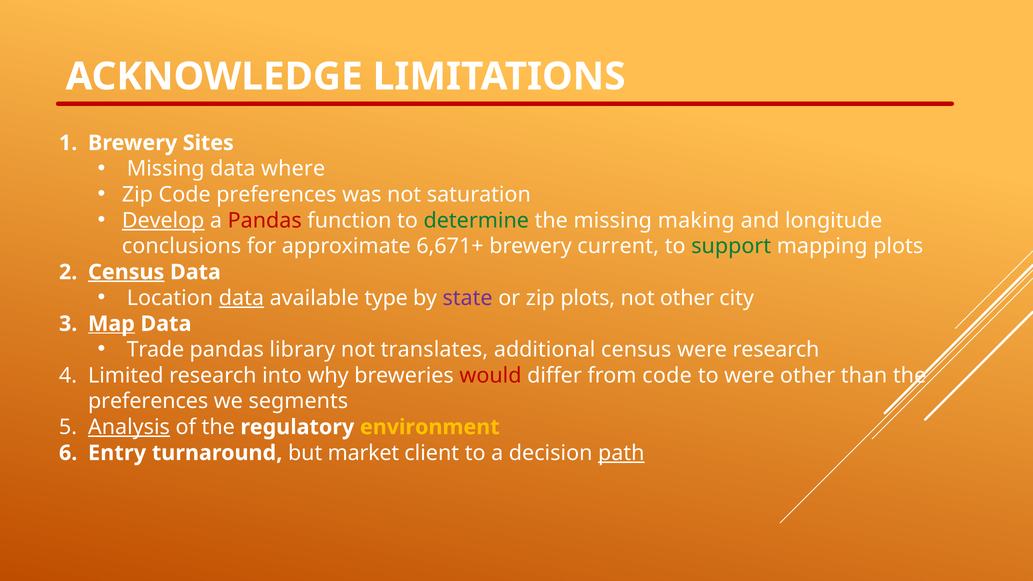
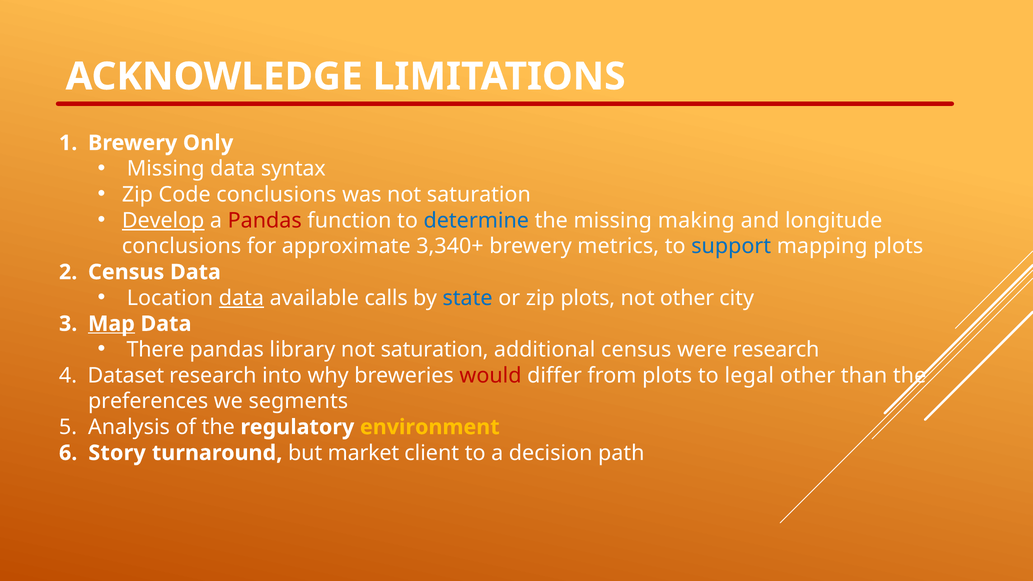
Sites: Sites -> Only (208, 143)
where: where -> syntax (293, 169)
Code preferences: preferences -> conclusions (276, 195)
determine colour: green -> blue (476, 220)
6,671+: 6,671+ -> 3,340+ (450, 246)
current: current -> metrics (618, 246)
support colour: green -> blue (731, 246)
Census underline: present -> none (126, 272)
type: type -> calls (386, 298)
state colour: purple -> blue (468, 298)
Trade: Trade -> There (155, 350)
translates: translates -> saturation (435, 350)
Limited: Limited -> Dataset (126, 375)
from code: code -> plots (667, 375)
to were: were -> legal (749, 375)
Analysis underline: present -> none (129, 427)
Entry: Entry -> Story (117, 453)
path underline: present -> none (621, 453)
